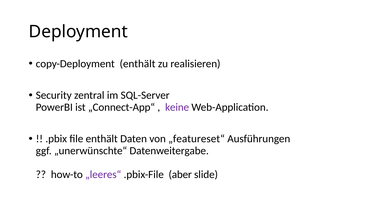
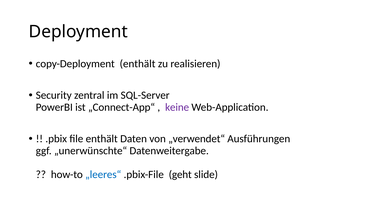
„featureset“: „featureset“ -> „verwendet“ (197, 139)
„leeres“ colour: purple -> blue (103, 174)
aber: aber -> geht (180, 174)
